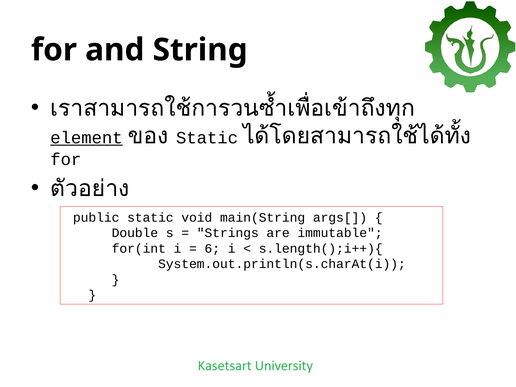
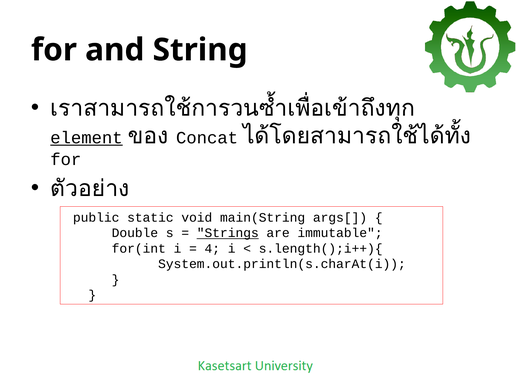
Static: Static -> Concat (207, 138)
Strings underline: none -> present (228, 233)
6: 6 -> 4 (212, 249)
